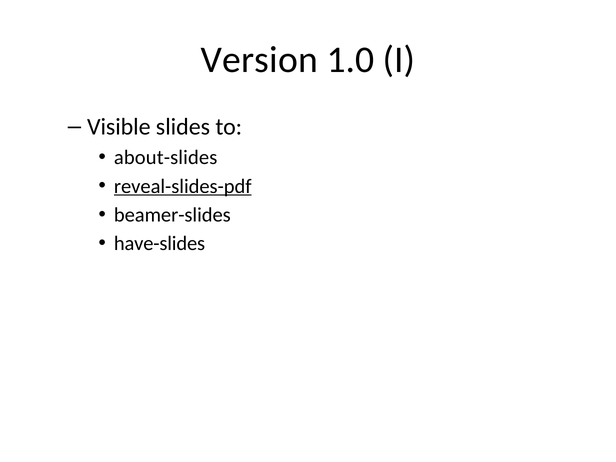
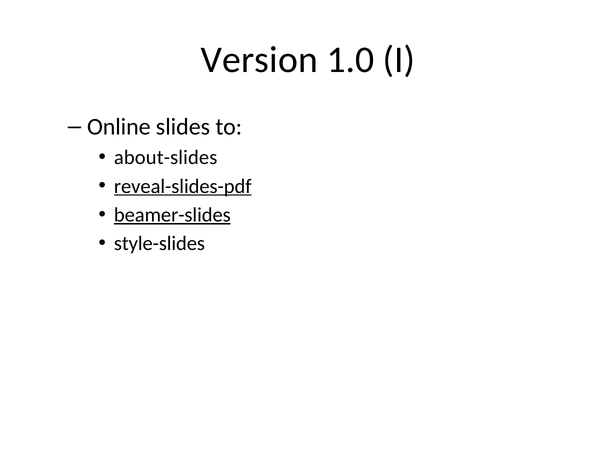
Visible: Visible -> Online (119, 127)
beamer-slides underline: none -> present (172, 215)
have-slides: have-slides -> style-slides (159, 244)
